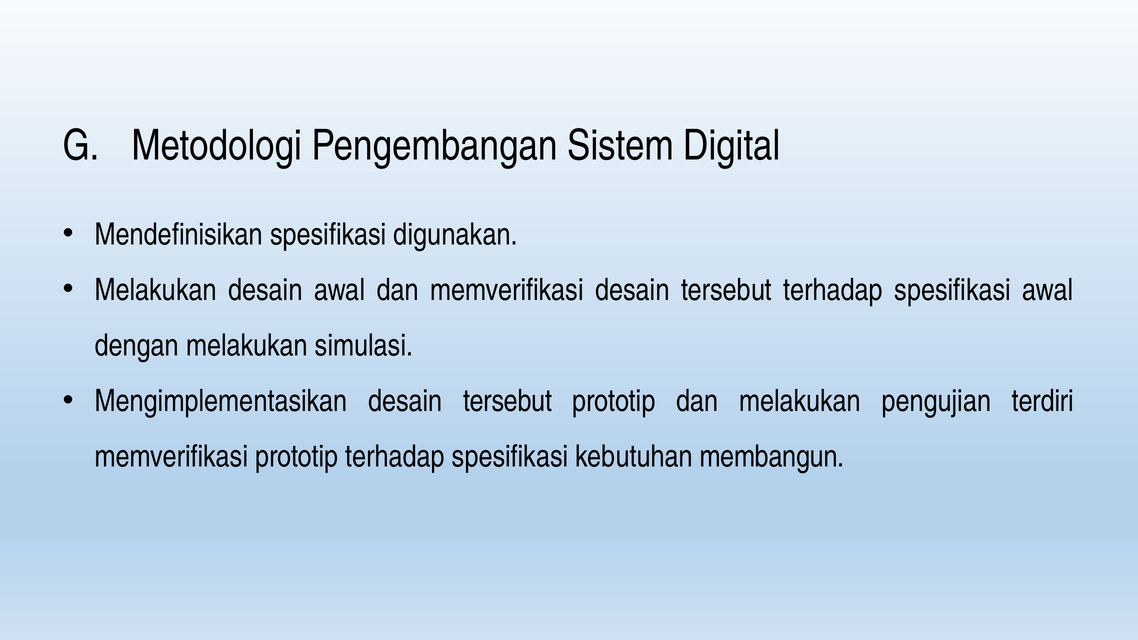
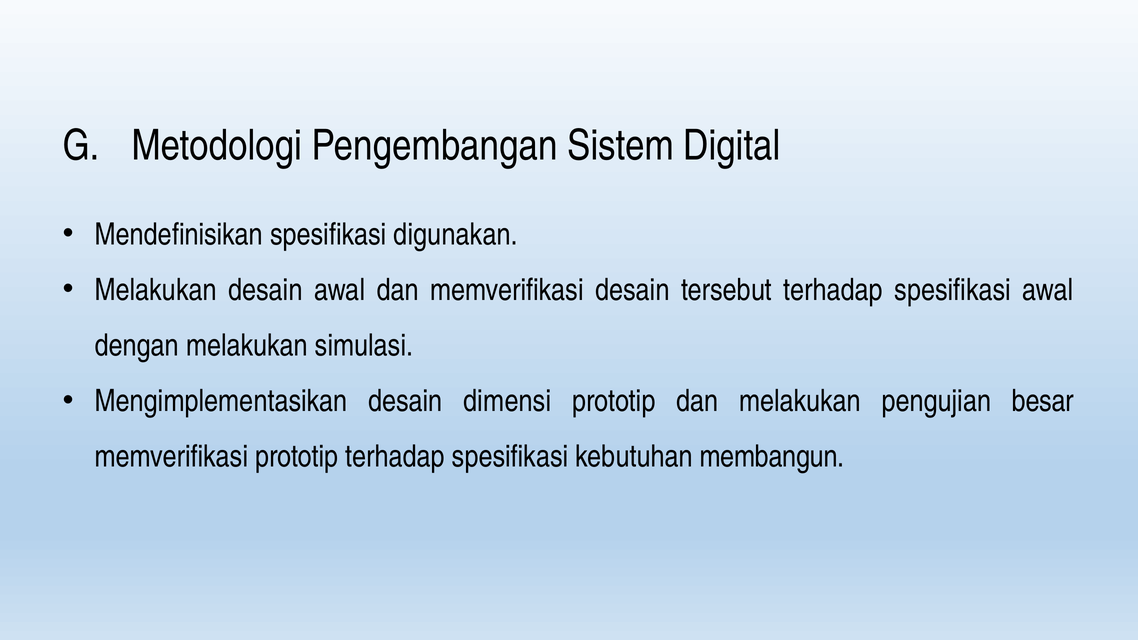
Mengimplementasikan desain tersebut: tersebut -> dimensi (507, 401)
terdiri: terdiri -> besar (1043, 401)
